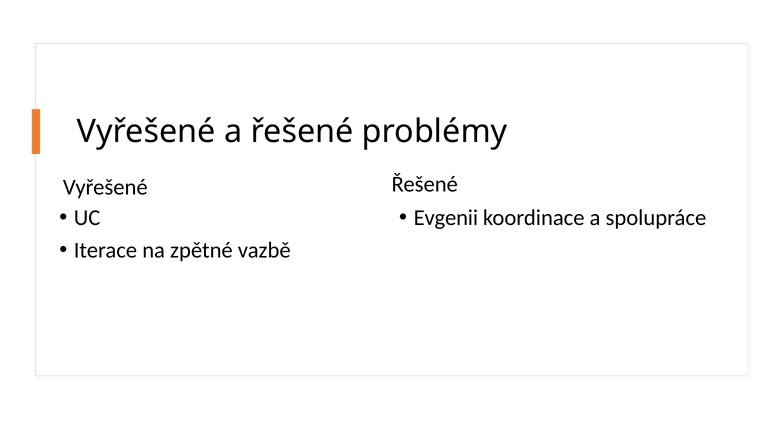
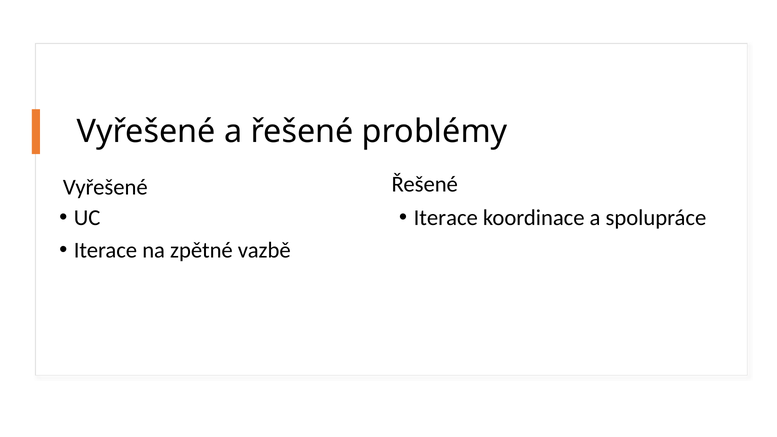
Evgenii: Evgenii -> Iterace (446, 218)
